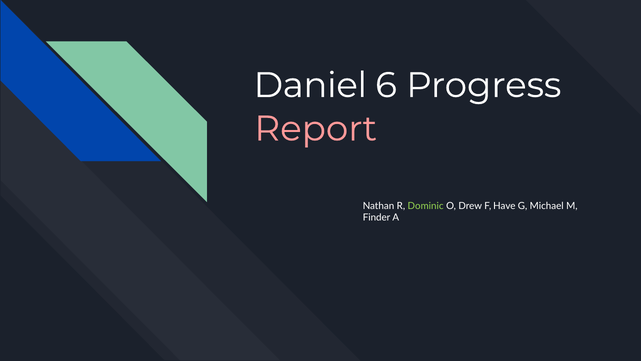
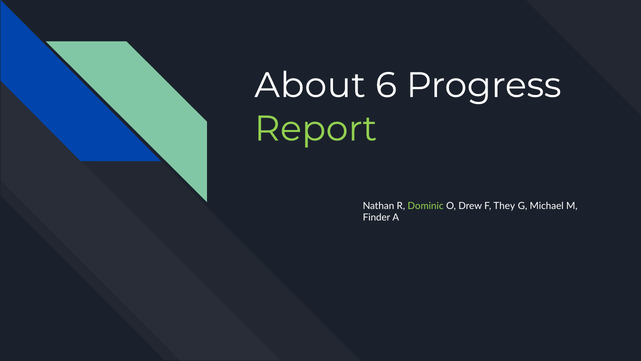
Daniel: Daniel -> About (310, 85)
Report colour: pink -> light green (316, 129)
Have: Have -> They (504, 206)
